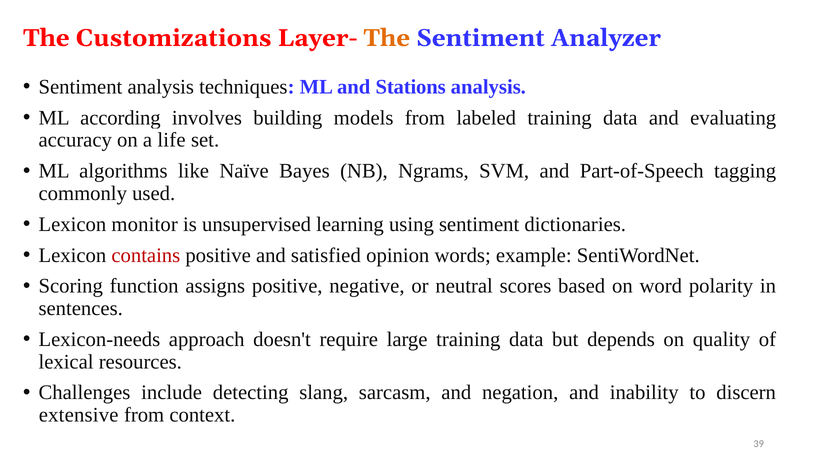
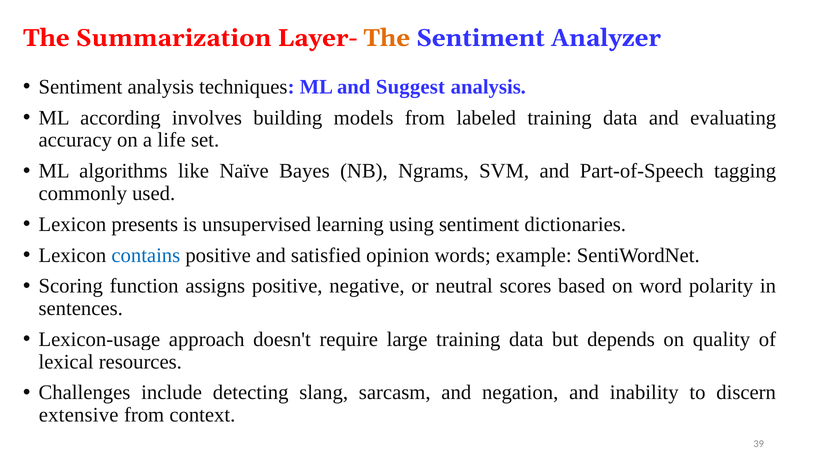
Customizations: Customizations -> Summarization (174, 38)
Stations: Stations -> Suggest (410, 87)
monitor: monitor -> presents (145, 224)
contains colour: red -> blue (146, 255)
Lexicon-needs: Lexicon-needs -> Lexicon-usage (99, 340)
